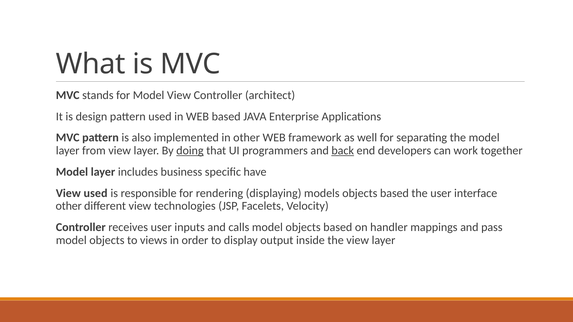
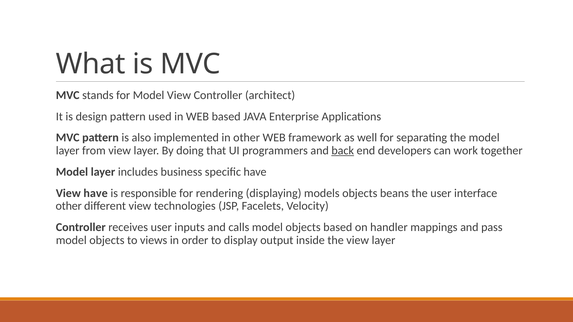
doing underline: present -> none (190, 151)
View used: used -> have (96, 193)
models objects based: based -> beans (394, 193)
